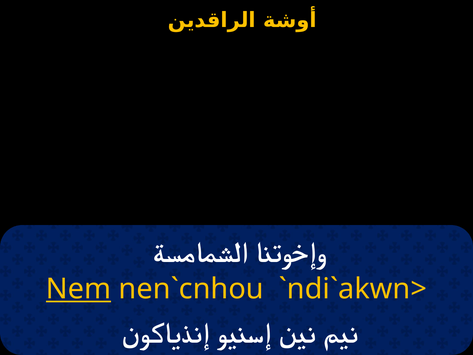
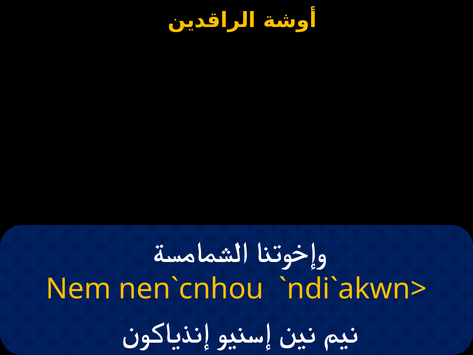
Nem underline: present -> none (78, 289)
